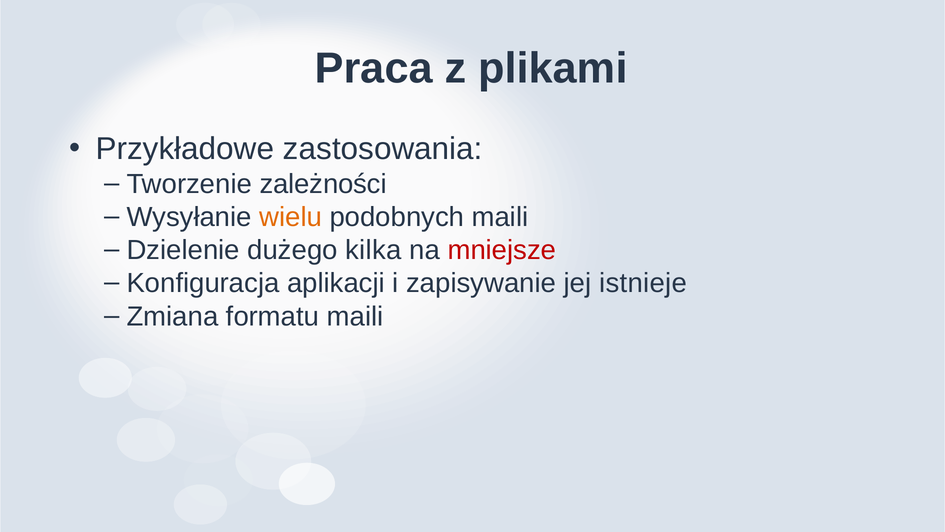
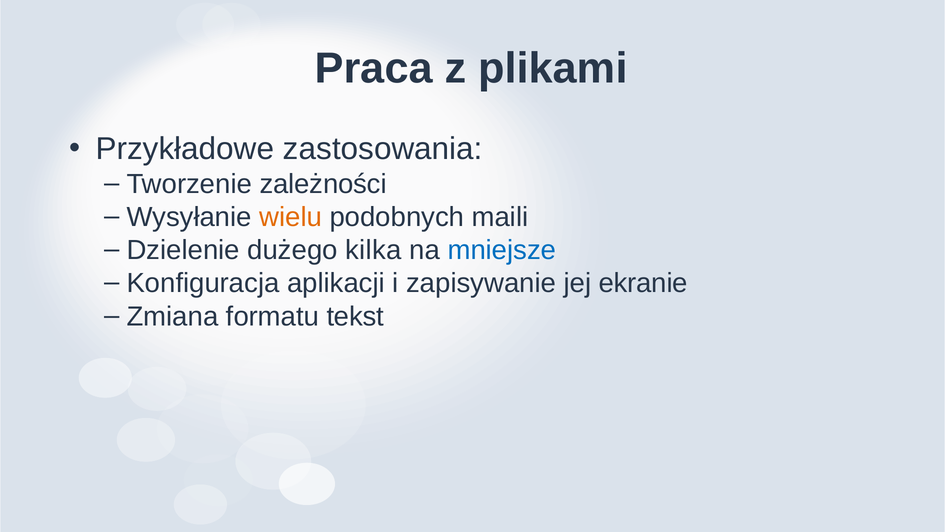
mniejsze colour: red -> blue (502, 250)
istnieje: istnieje -> ekranie (643, 283)
formatu maili: maili -> tekst (355, 316)
